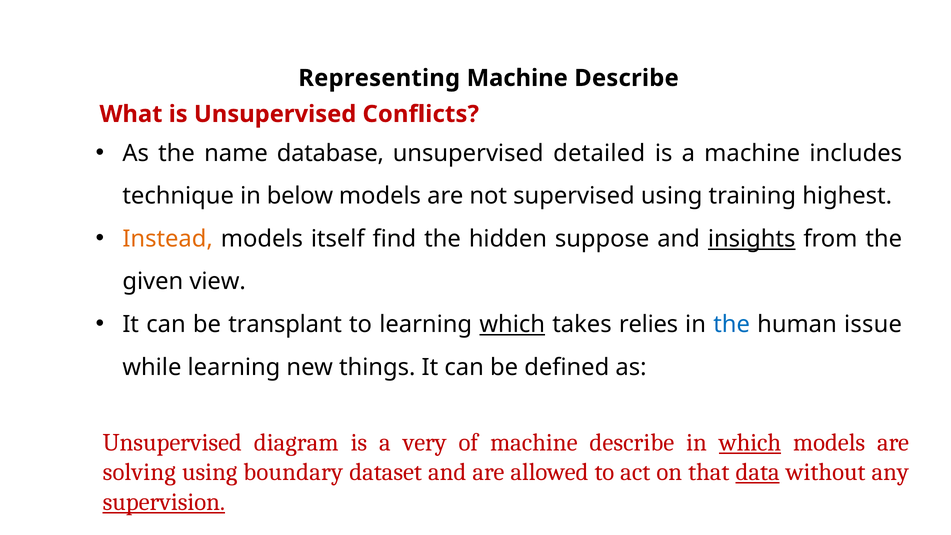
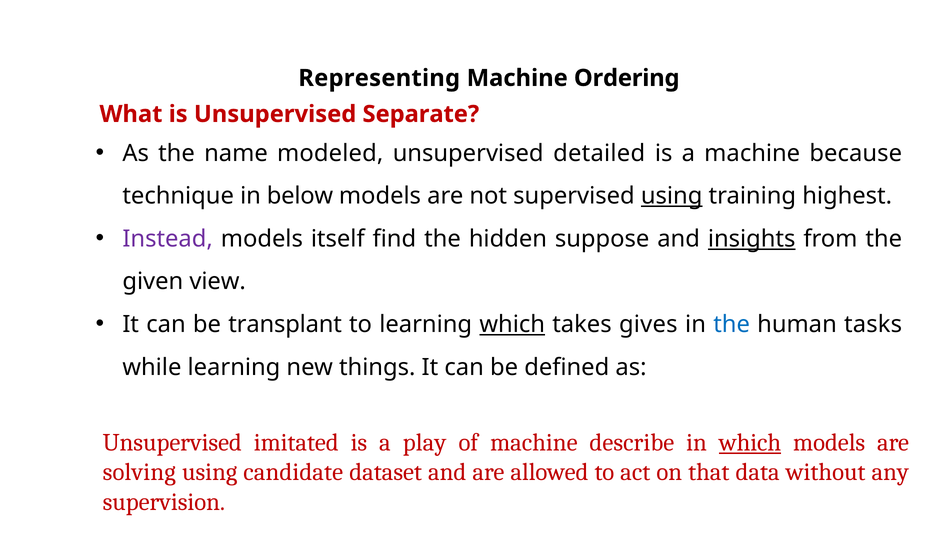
Describe: Describe -> Ordering (627, 78)
Conflicts: Conflicts -> Separate (421, 114)
database: database -> modeled (330, 153)
includes: includes -> because (856, 153)
using underline: none -> present (672, 196)
Instead colour: orange -> purple (168, 239)
relies: relies -> gives (648, 324)
issue: issue -> tasks (873, 324)
diagram: diagram -> imitated (296, 442)
very: very -> play (425, 442)
boundary: boundary -> candidate (293, 472)
data underline: present -> none (758, 472)
supervision underline: present -> none (164, 502)
